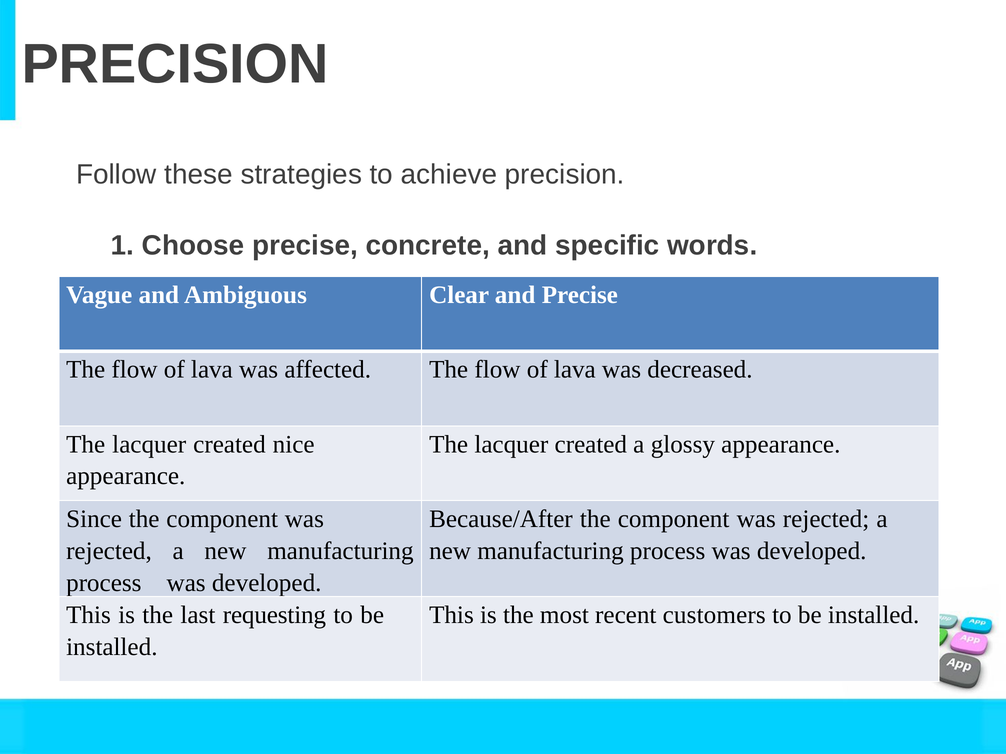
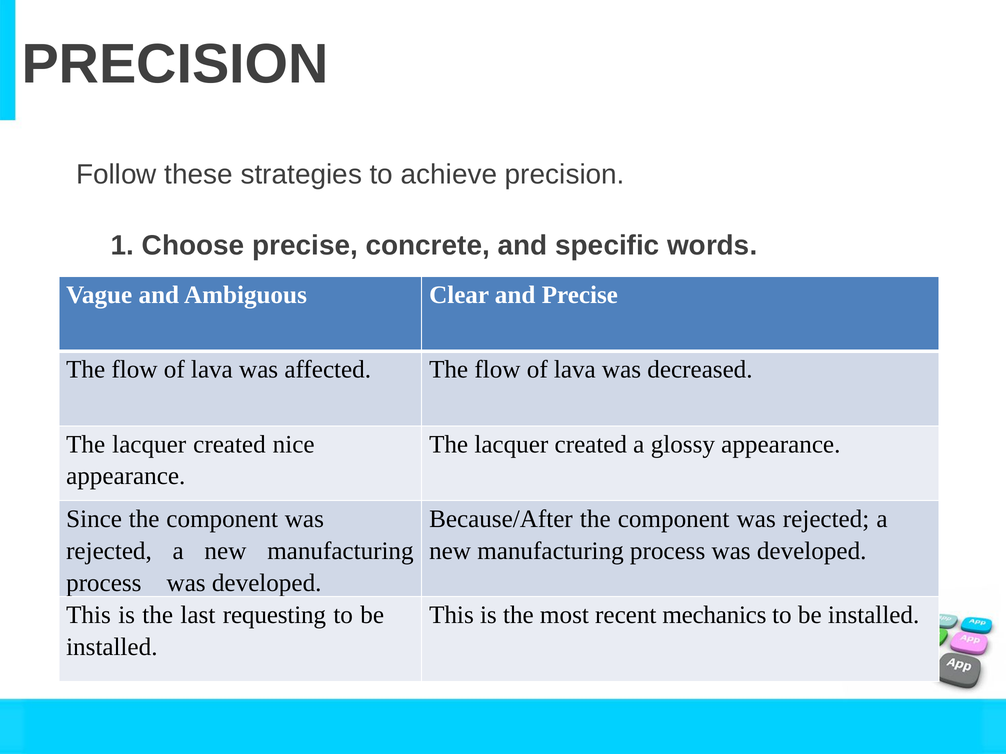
customers: customers -> mechanics (714, 615)
